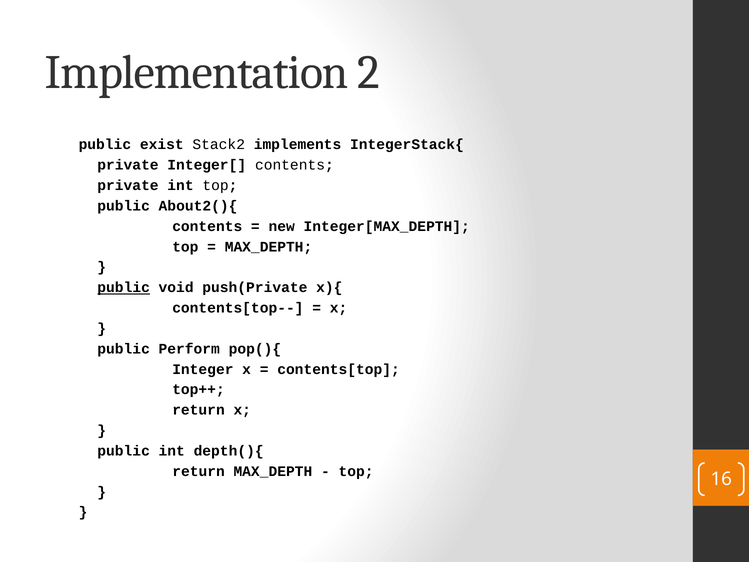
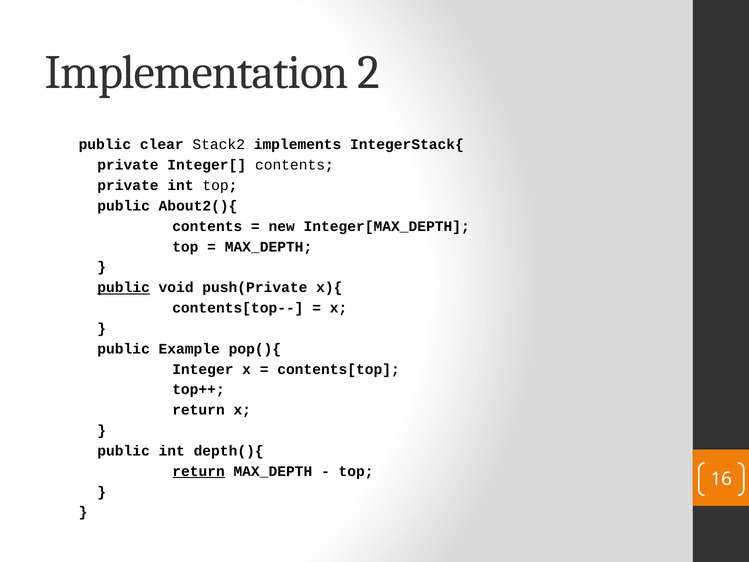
exist: exist -> clear (162, 145)
Perform: Perform -> Example (189, 349)
return underline: none -> present (199, 471)
